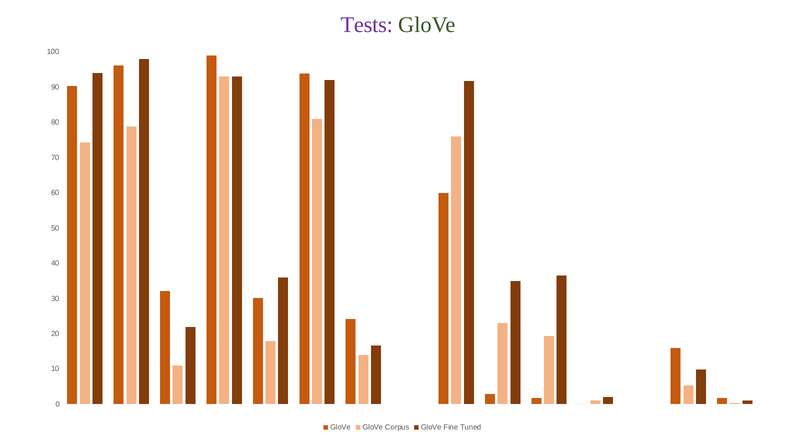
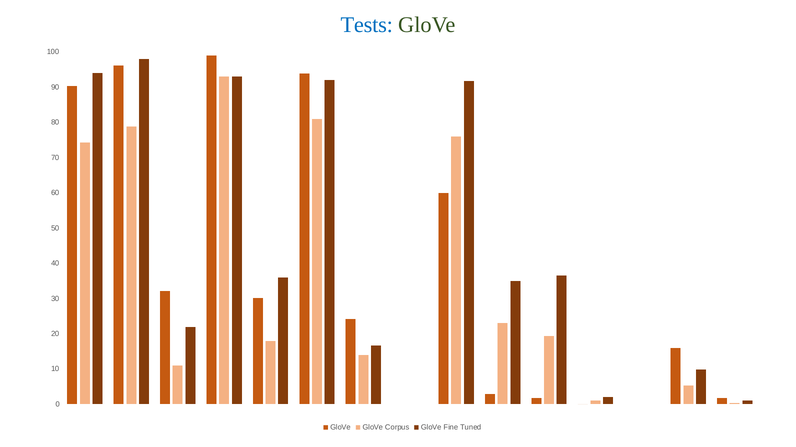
Tests colour: purple -> blue (367, 25)
